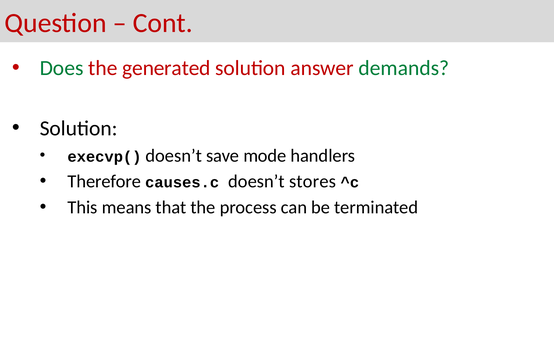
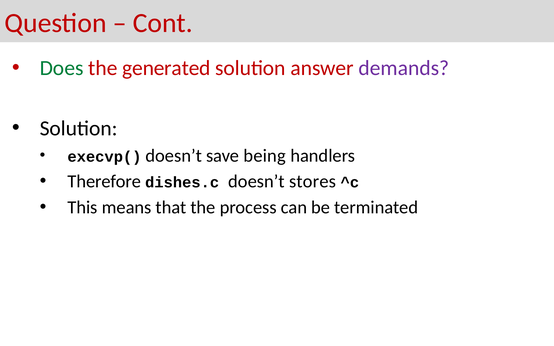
demands colour: green -> purple (404, 68)
mode: mode -> being (265, 156)
causes.c: causes.c -> dishes.c (182, 183)
